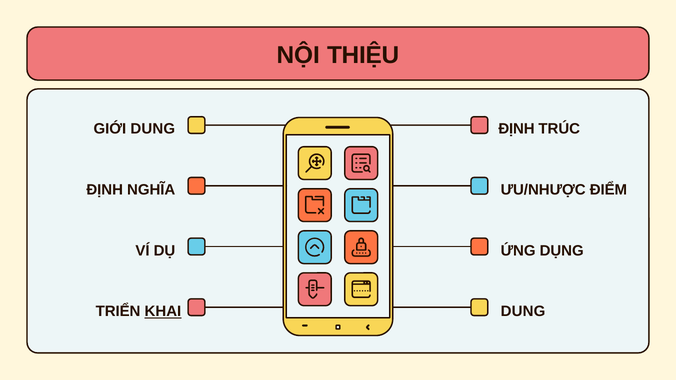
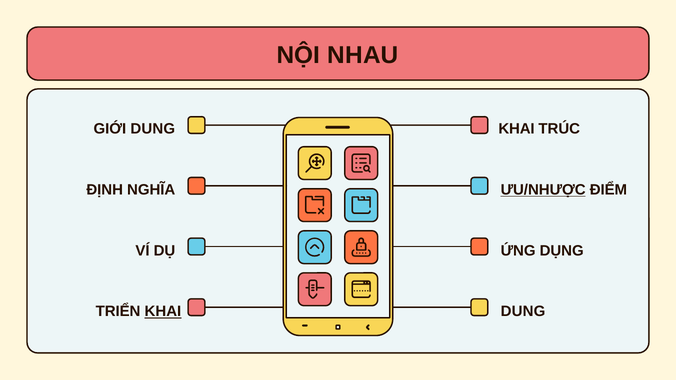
THIỆU: THIỆU -> NHAU (363, 55)
ĐỊNH: ĐỊNH -> KHAI (517, 129)
ƯU/NHƯỢC underline: none -> present (543, 190)
